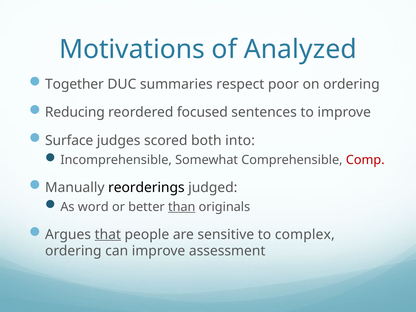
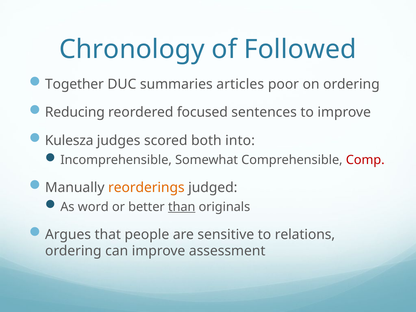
Motivations: Motivations -> Chronology (132, 50)
Analyzed: Analyzed -> Followed (300, 50)
respect: respect -> articles (240, 84)
Surface: Surface -> Kulesza (69, 141)
reorderings colour: black -> orange (146, 188)
that underline: present -> none (108, 234)
complex: complex -> relations (305, 234)
